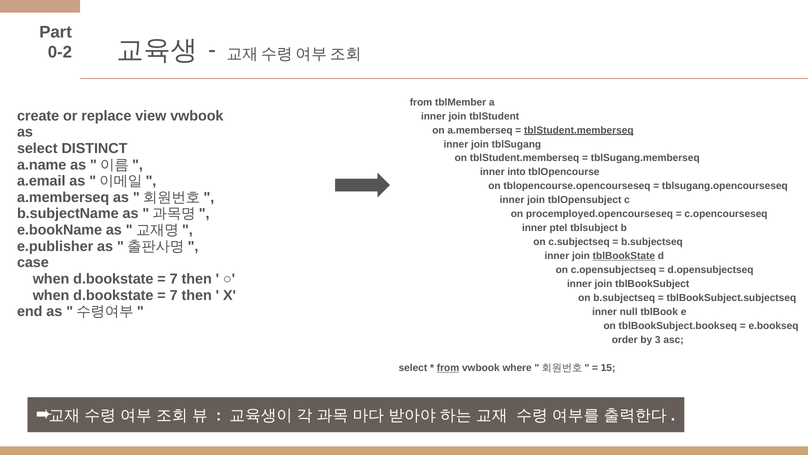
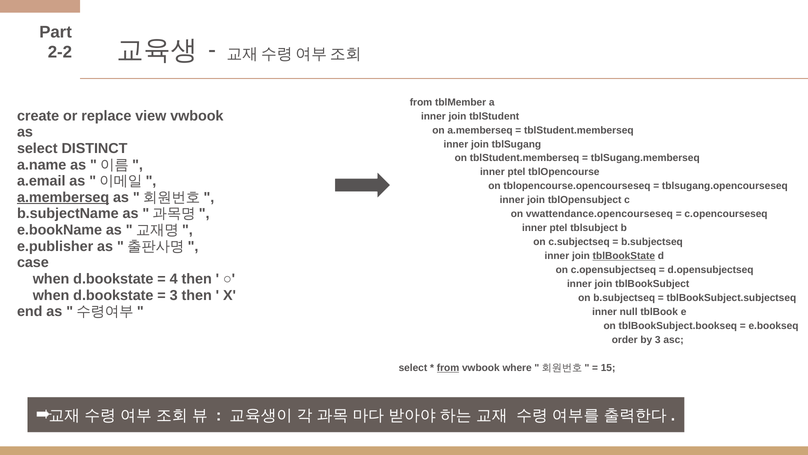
0-2: 0-2 -> 2-2 (60, 52)
tblStudent.memberseq underline: present -> none (579, 130)
into: into -> ptel (516, 172)
a.memberseq underline: none -> present (63, 197)
procemployed.opencourseseq: procemployed.opencourseseq -> vwattendance.opencourseseq (599, 214)
7: 7 -> 4 (174, 279)
7: 7 -> 3 (174, 295)
